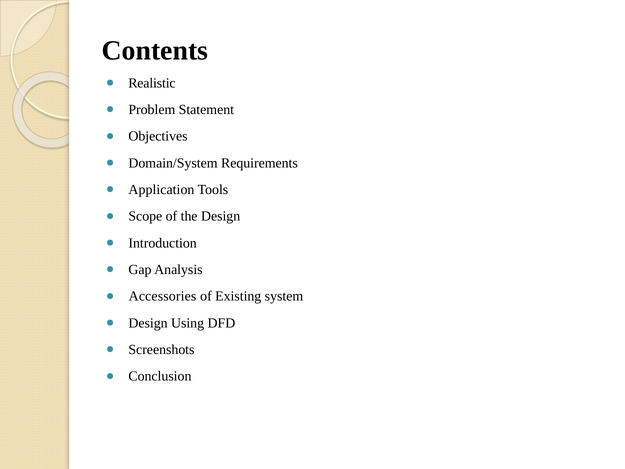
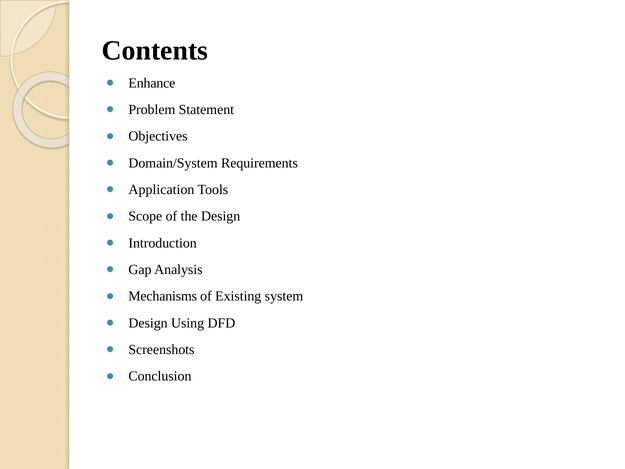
Realistic: Realistic -> Enhance (152, 83)
Accessories: Accessories -> Mechanisms (163, 296)
